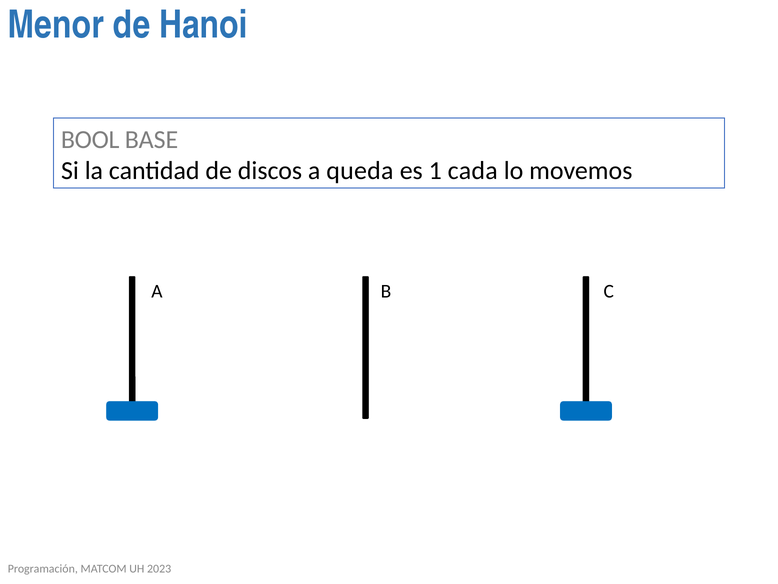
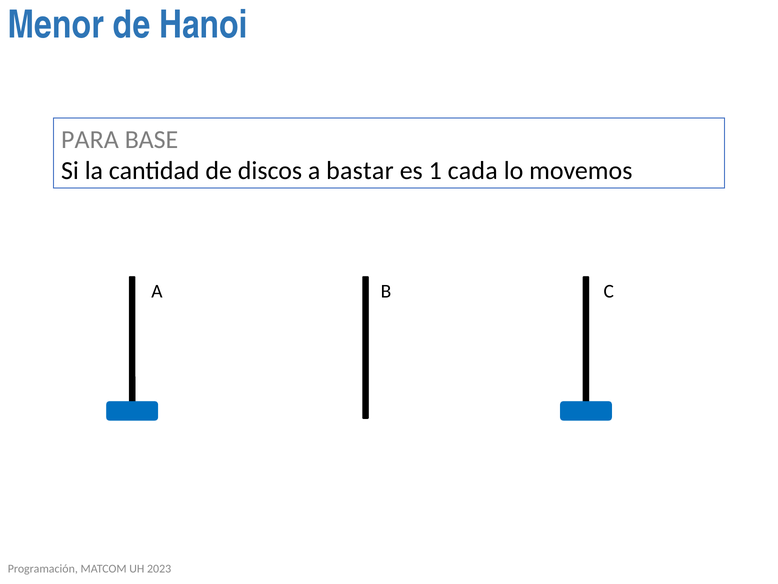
BOOL: BOOL -> PARA (90, 139)
queda: queda -> bastar (360, 170)
